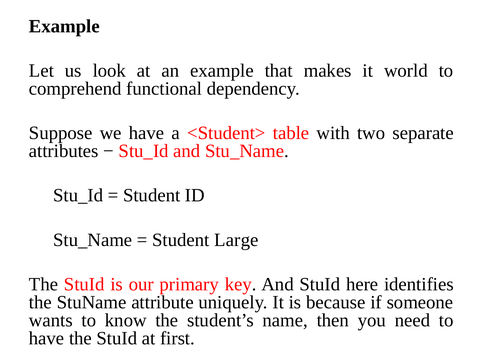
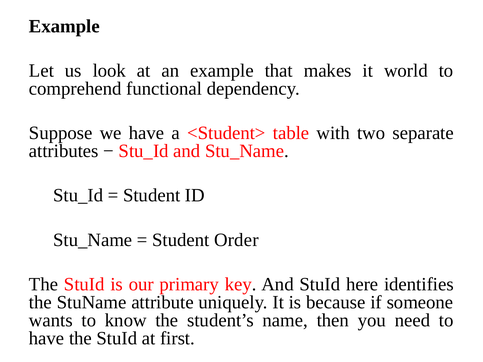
Large: Large -> Order (236, 240)
